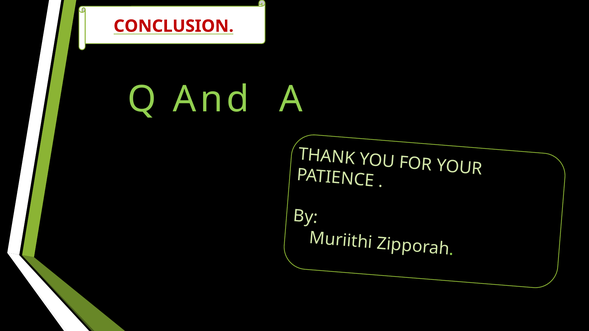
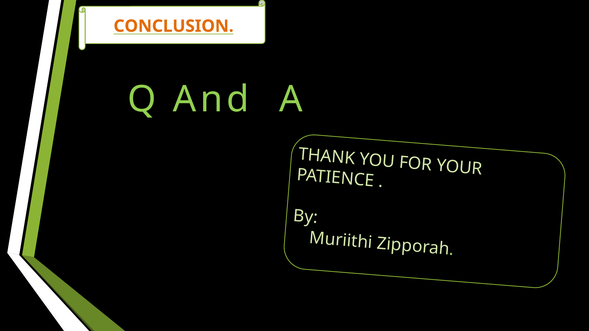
CONCLUSION colour: red -> orange (174, 26)
